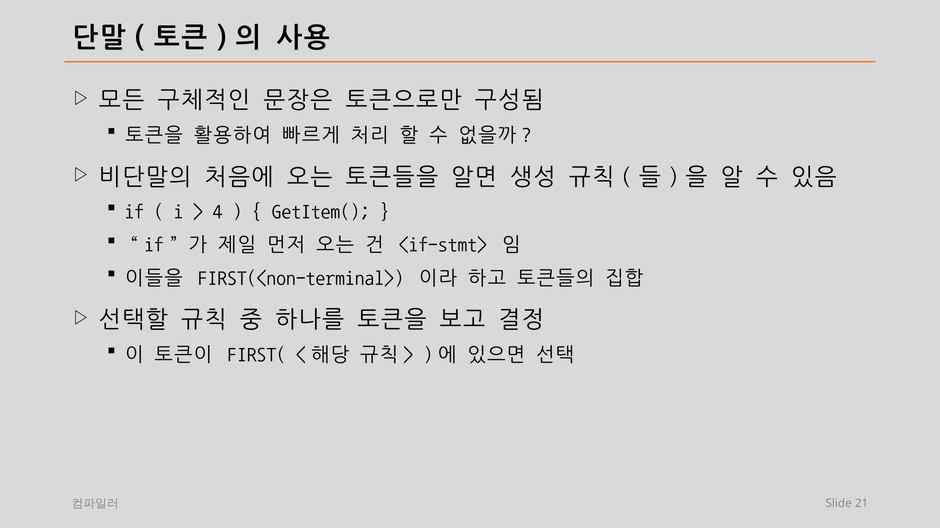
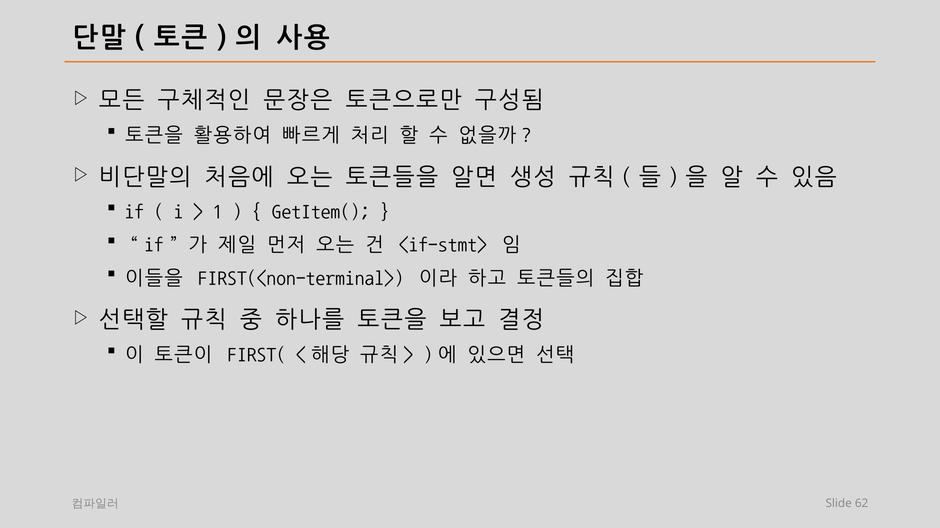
4: 4 -> 1 (218, 212)
21: 21 -> 62 (862, 504)
